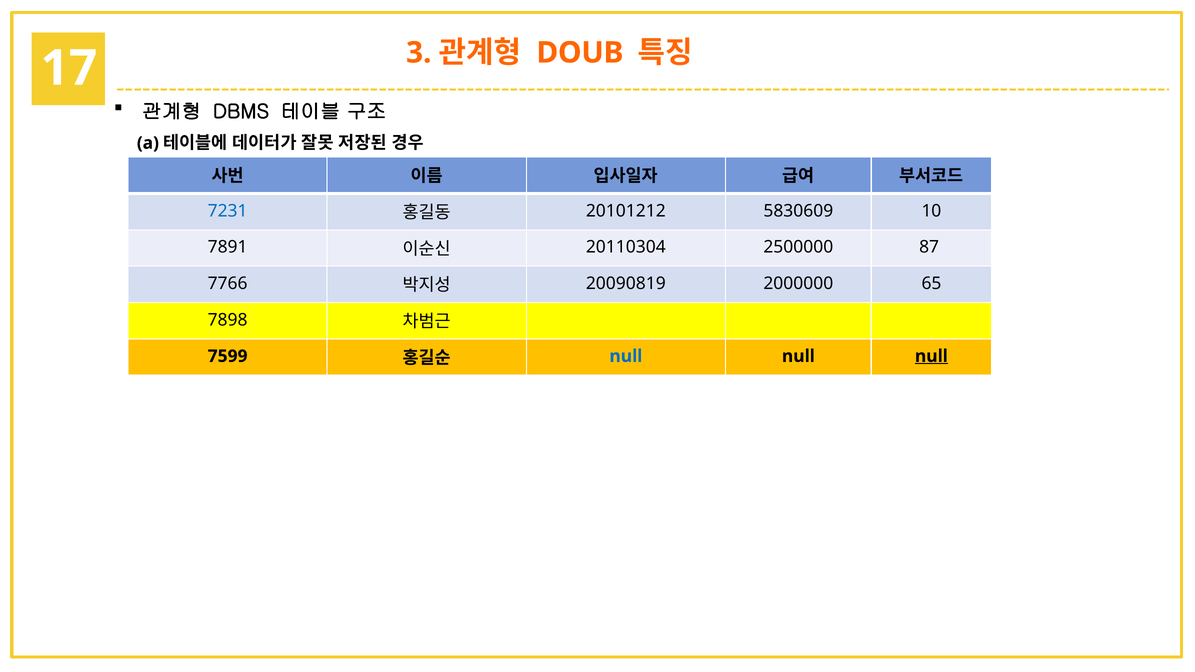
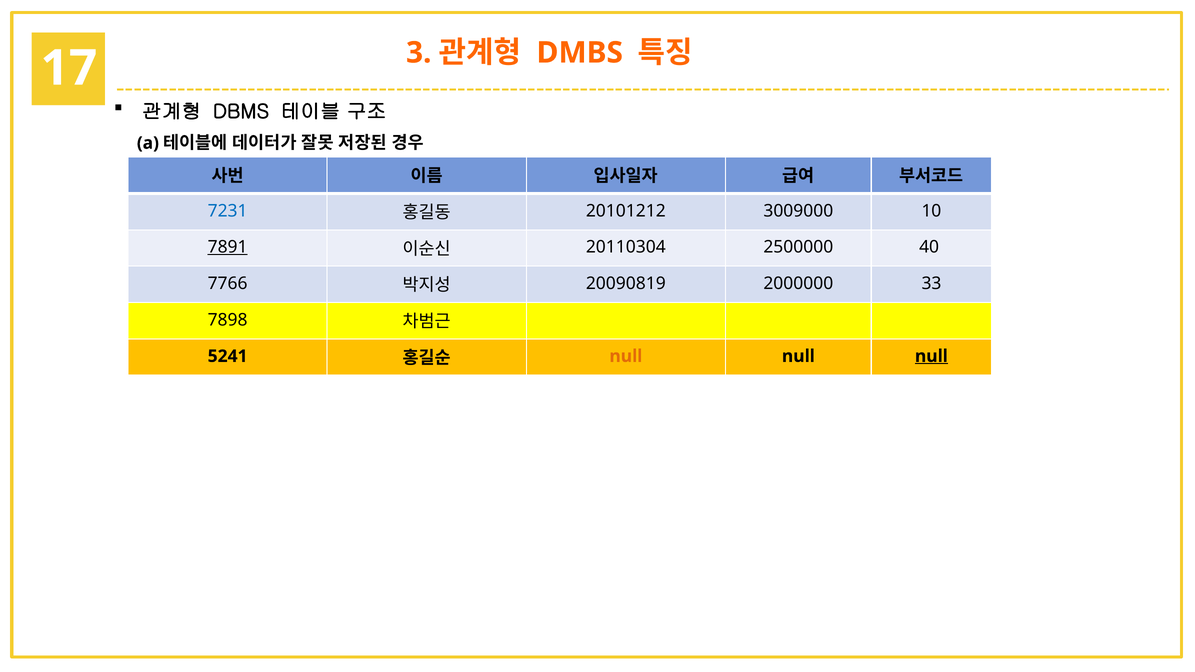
DOUB: DOUB -> DMBS (580, 53)
5830609: 5830609 -> 3009000 (798, 211)
7891 underline: none -> present (228, 247)
87: 87 -> 40 (929, 247)
65: 65 -> 33 (931, 284)
7599: 7599 -> 5241 (228, 356)
null colour: blue -> orange (626, 356)
